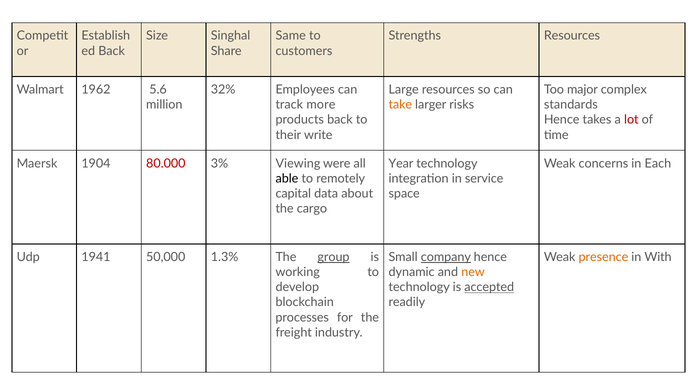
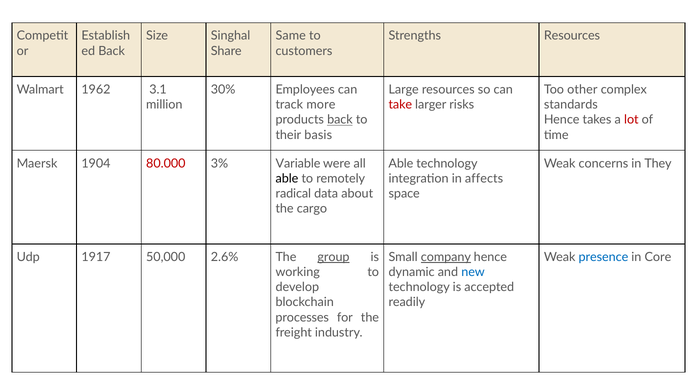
5.6: 5.6 -> 3.1 (158, 90)
32%: 32% -> 30% (223, 90)
major: major -> other (582, 90)
take colour: orange -> red (400, 105)
back underline: none -> present (340, 120)
write: write -> basis (318, 135)
Viewing: Viewing -> Variable (298, 163)
Year: Year -> Able (401, 163)
Each: Each -> They (658, 163)
service: service -> affects (484, 178)
capital: capital -> radical (293, 194)
1941: 1941 -> 1917 (96, 257)
1.3%: 1.3% -> 2.6% (225, 257)
presence colour: orange -> blue (603, 257)
With: With -> Core (658, 257)
new colour: orange -> blue (473, 272)
accepted underline: present -> none (489, 287)
